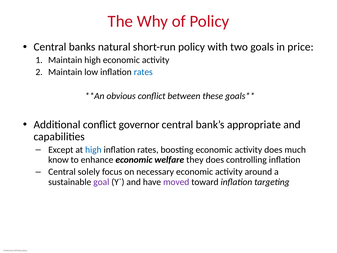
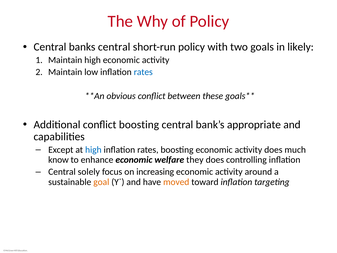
banks natural: natural -> central (114, 47)
price: price -> likely (301, 47)
conflict governor: governor -> boosting (139, 124)
necessary: necessary -> increasing (155, 172)
goal colour: purple -> orange (101, 182)
moved colour: purple -> orange (176, 182)
